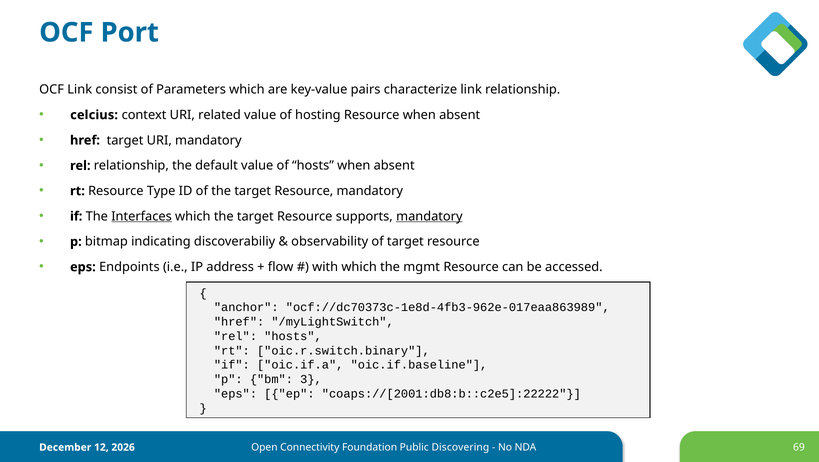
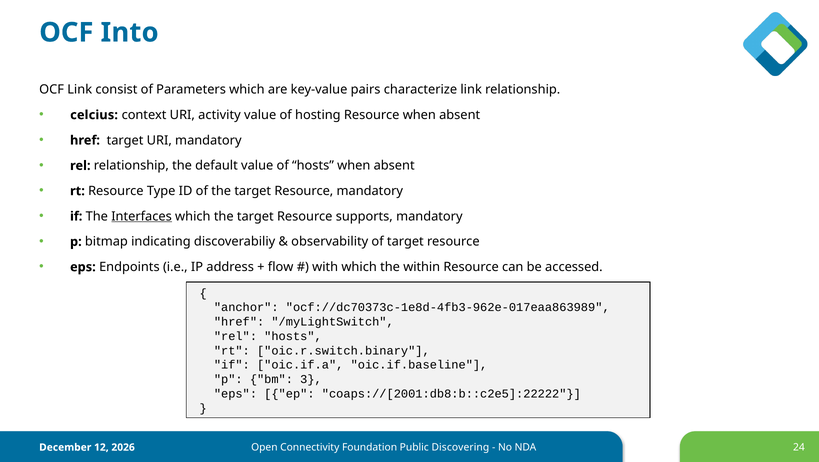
Port: Port -> Into (130, 33)
related: related -> activity (219, 115)
mandatory underline: present -> none (429, 216)
mgmt: mgmt -> within (422, 267)
69: 69 -> 24 (799, 447)
